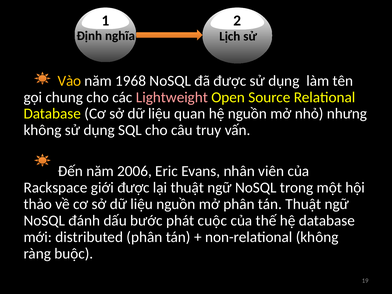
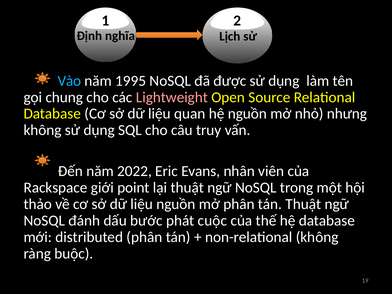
Vào colour: yellow -> light blue (69, 81)
1968: 1968 -> 1995 (131, 81)
2006: 2006 -> 2022 (134, 171)
giới được: được -> point (133, 188)
